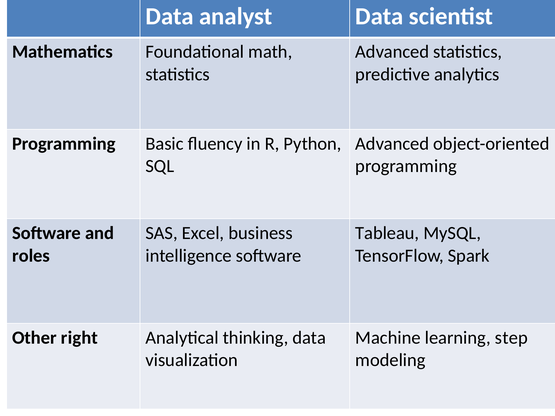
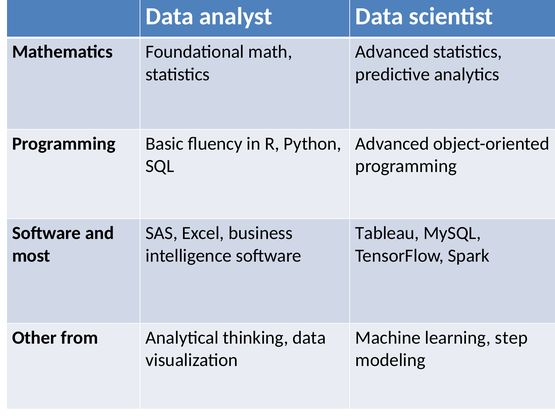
roles: roles -> most (31, 256)
right: right -> from (80, 338)
